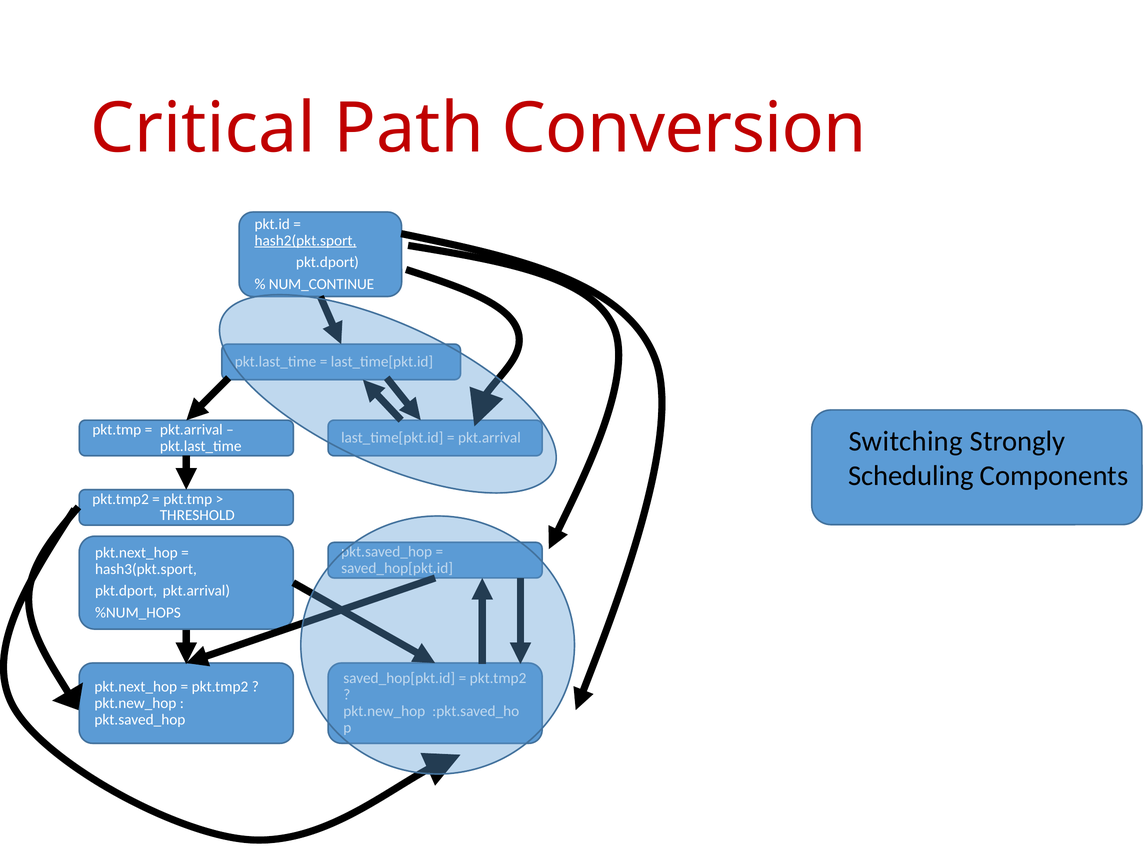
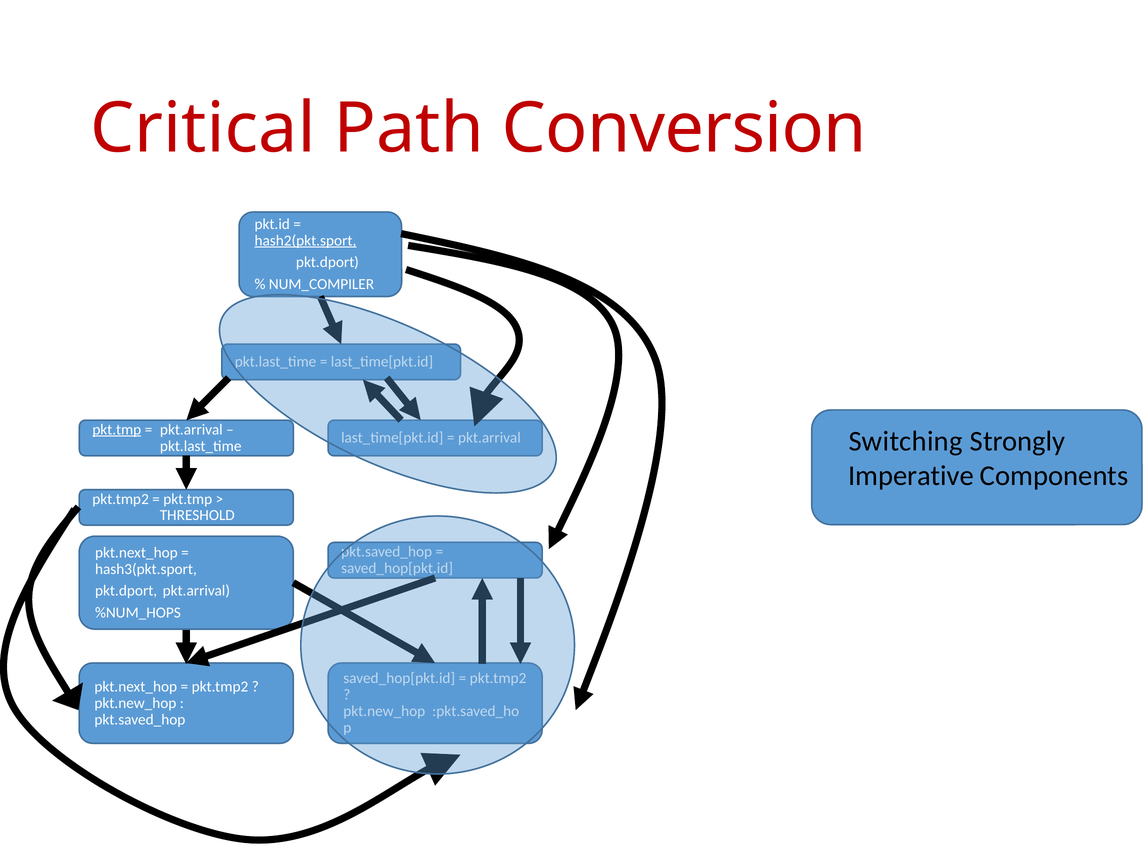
NUM_CONTINUE: NUM_CONTINUE -> NUM_COMPILER (321, 284)
pkt.tmp underline: none -> present (117, 429)
Scheduling: Scheduling -> Imperative (911, 476)
